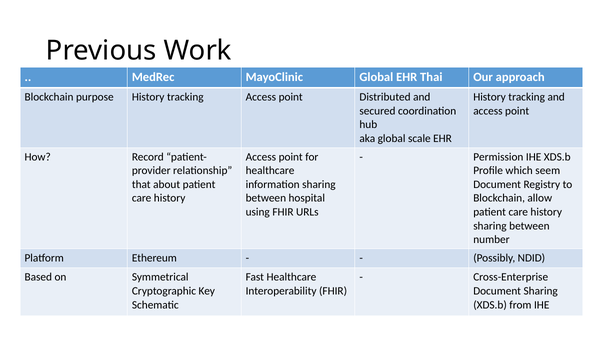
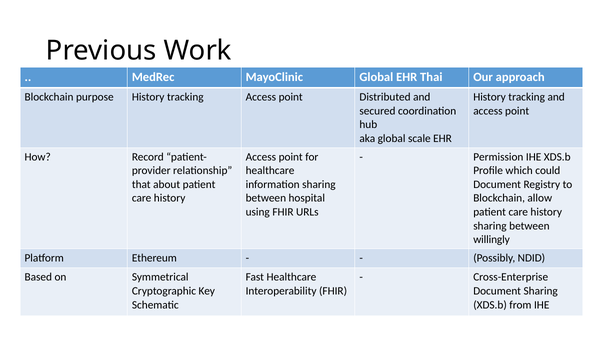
seem: seem -> could (548, 170)
number: number -> willingly (492, 239)
